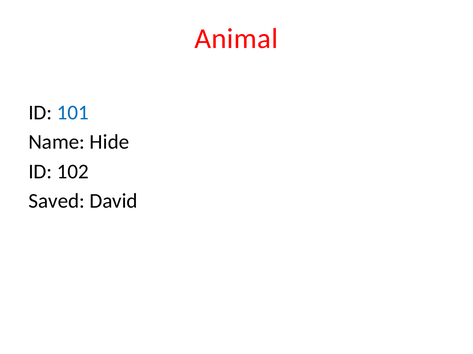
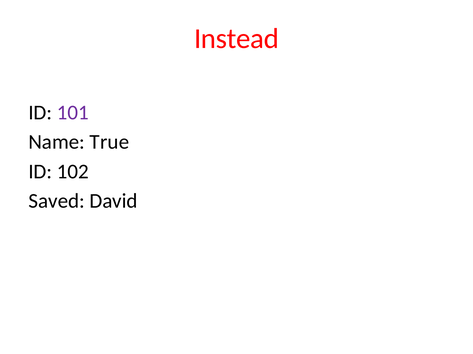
Animal: Animal -> Instead (237, 39)
101 colour: blue -> purple (73, 113)
Hide: Hide -> True (109, 142)
